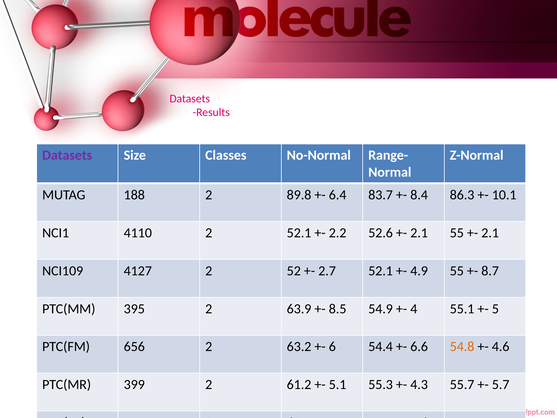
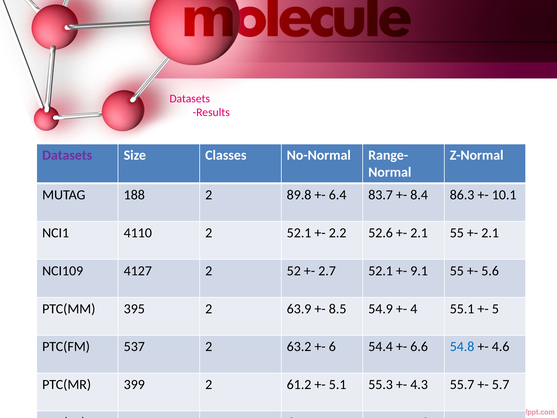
4.9: 4.9 -> 9.1 (419, 271)
8.7: 8.7 -> 5.6 (490, 271)
656: 656 -> 537 (134, 346)
54.8 colour: orange -> blue (462, 346)
